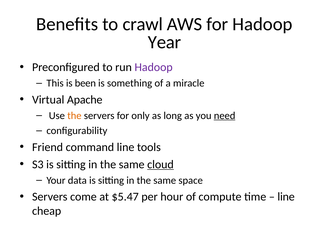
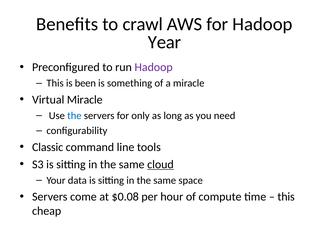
Virtual Apache: Apache -> Miracle (85, 100)
the colour: orange -> blue (74, 115)
need underline: present -> none (225, 115)
Friend: Friend -> Classic (48, 147)
$5.47: $5.47 -> $0.08 (125, 197)
line: line -> this (286, 197)
